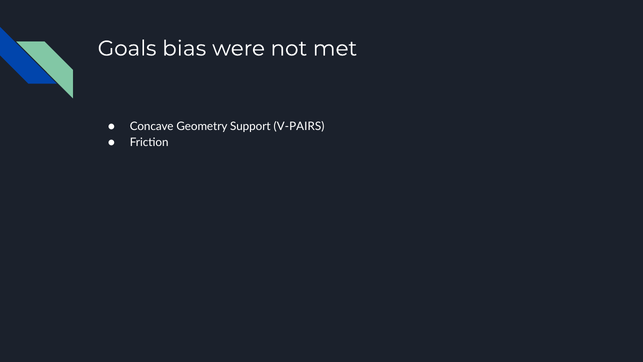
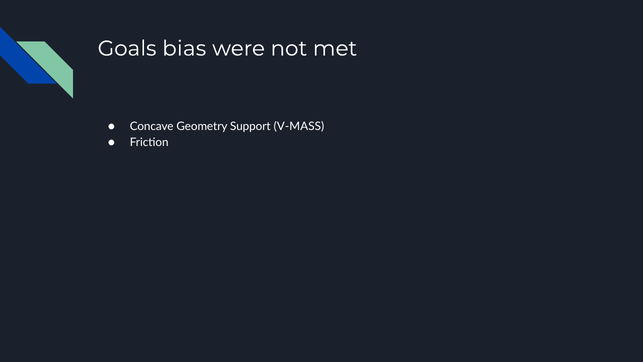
V-PAIRS: V-PAIRS -> V-MASS (299, 127)
